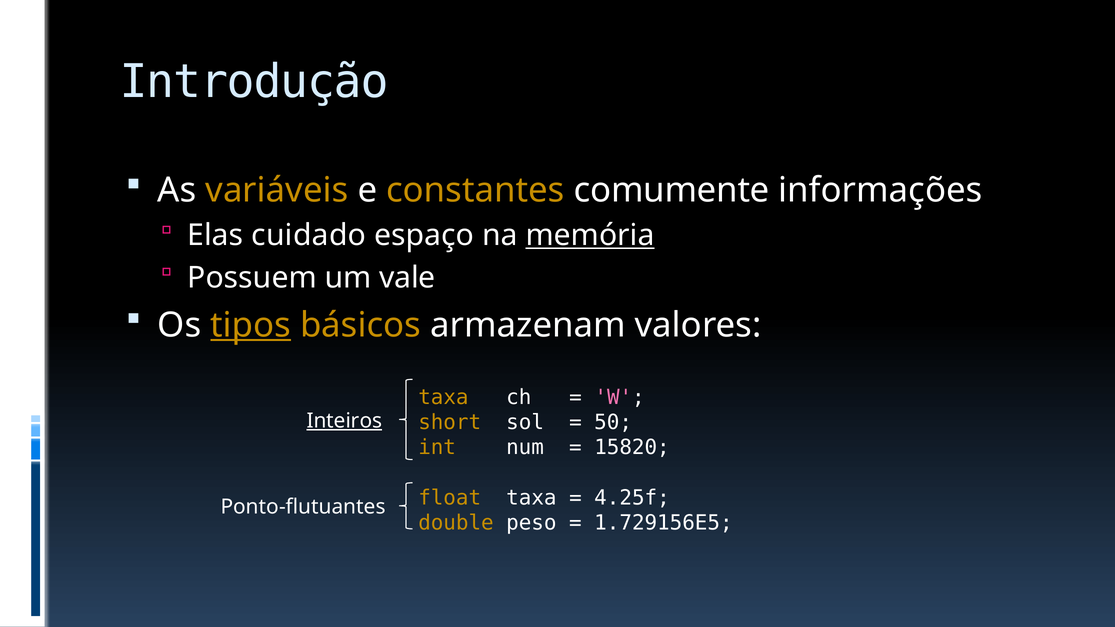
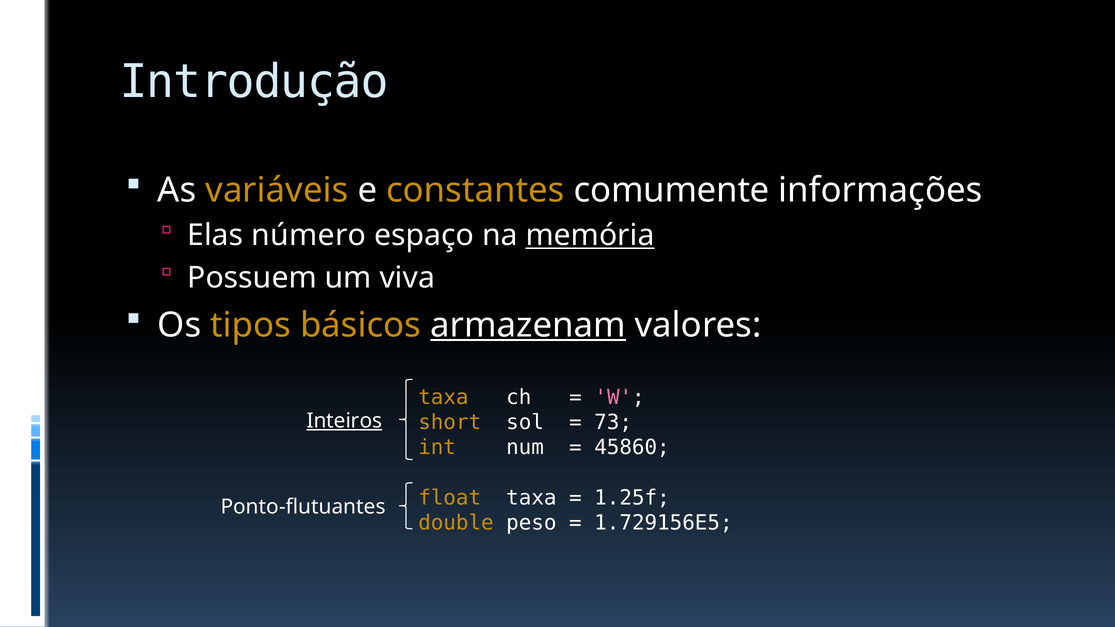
cuidado: cuidado -> número (309, 235)
vale: vale -> viva (407, 278)
tipos underline: present -> none (251, 325)
armazenam underline: none -> present (528, 325)
50: 50 -> 73 (613, 423)
15820: 15820 -> 45860 (632, 448)
4.25f: 4.25f -> 1.25f (632, 498)
